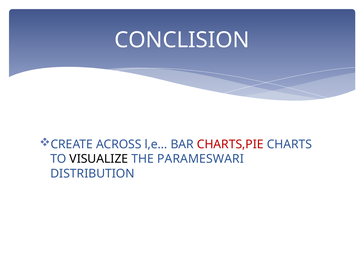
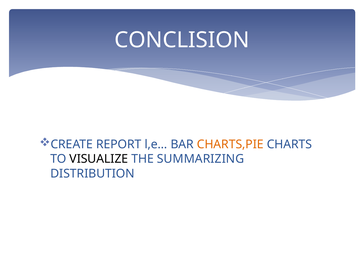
ACROSS: ACROSS -> REPORT (119, 144)
CHARTS,PIE colour: red -> orange (230, 144)
PARAMESWARI: PARAMESWARI -> SUMMARIZING (201, 159)
